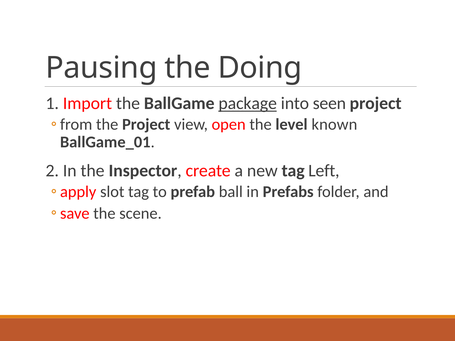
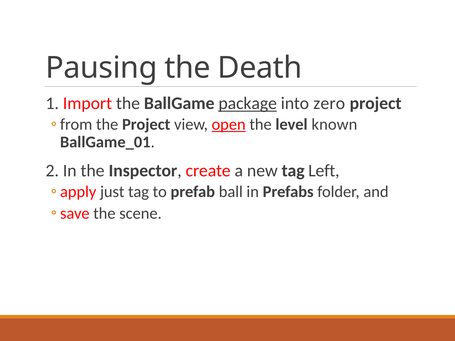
Doing: Doing -> Death (260, 68)
seen: seen -> zero (329, 104)
open underline: none -> present (229, 125)
slot: slot -> just (112, 192)
